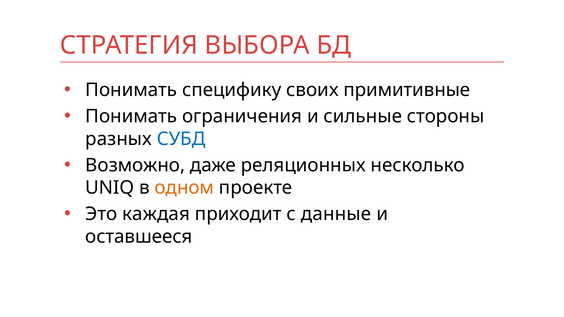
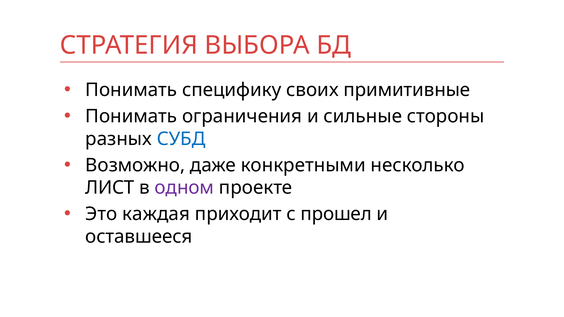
реляционных: реляционных -> конкретными (303, 165)
UNIQ: UNIQ -> ЛИСТ (110, 188)
одном colour: orange -> purple (184, 188)
данные: данные -> прошел (336, 214)
